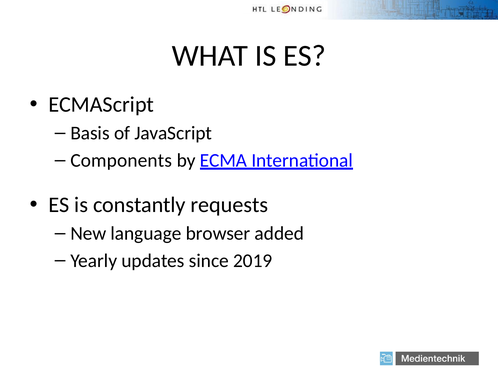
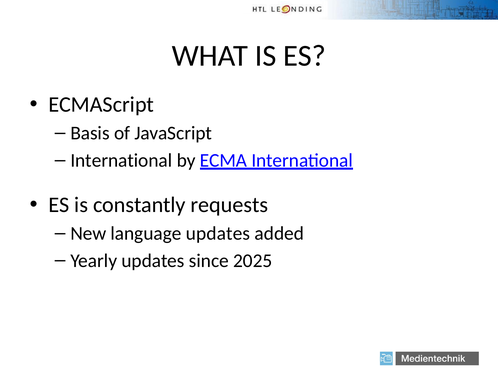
Components: Components -> International (121, 160)
language browser: browser -> updates (218, 233)
2019: 2019 -> 2025 (253, 260)
